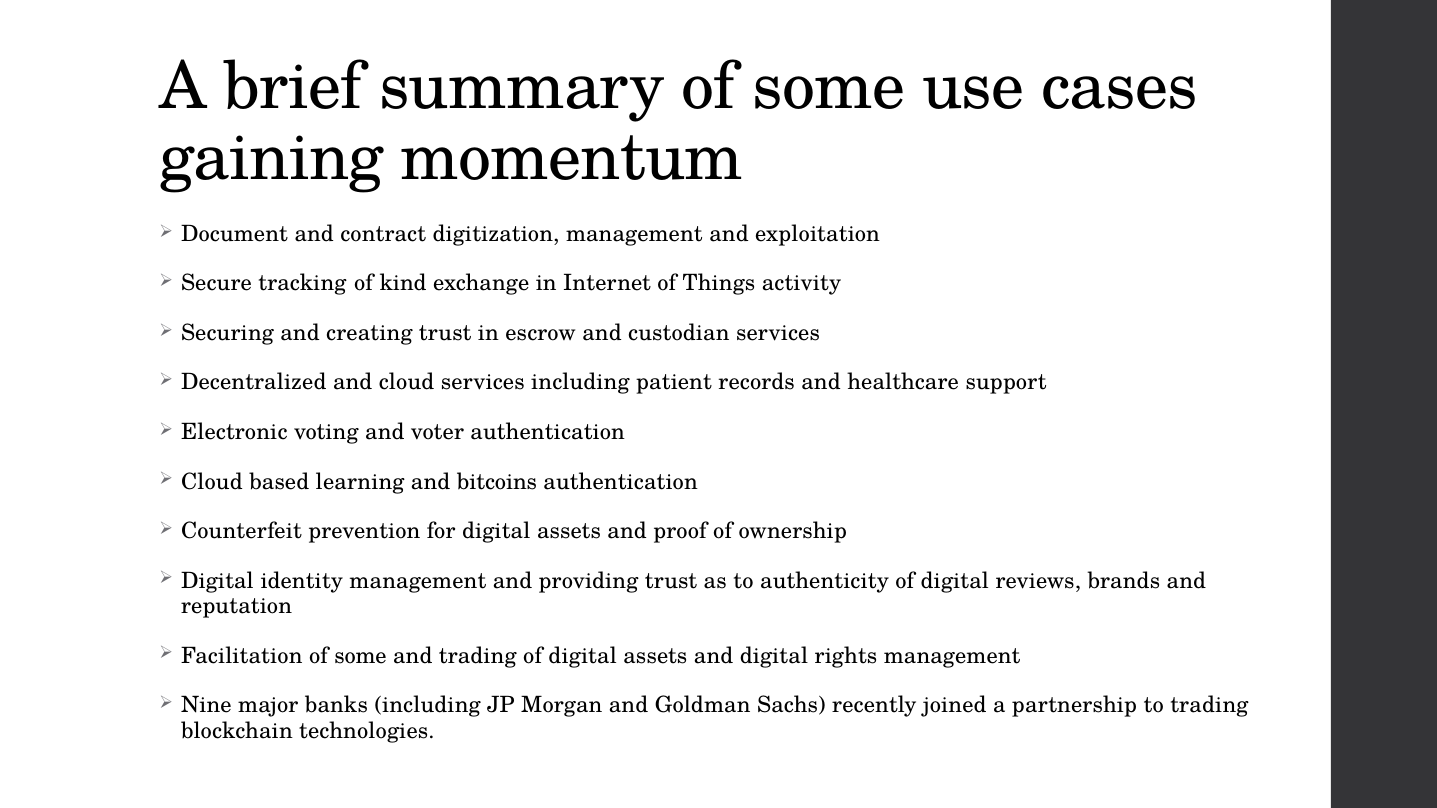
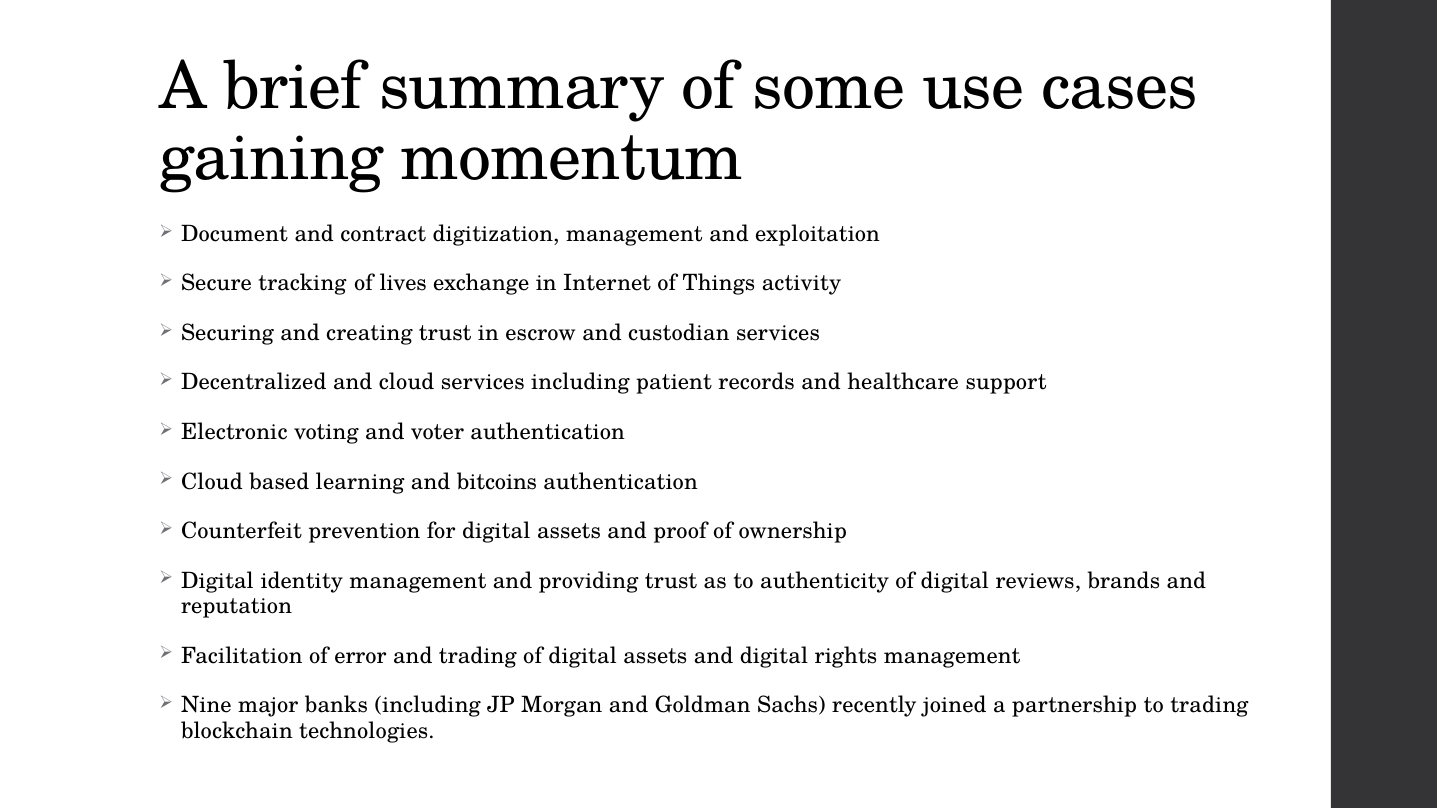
kind: kind -> lives (403, 284)
Facilitation of some: some -> error (360, 656)
